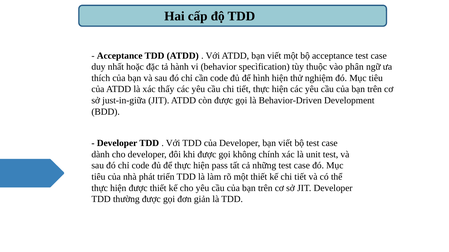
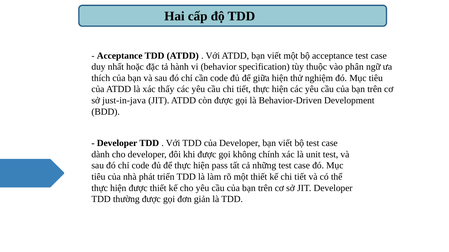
hình: hình -> giữa (261, 78)
just-in-giữa: just-in-giữa -> just-in-java (124, 101)
